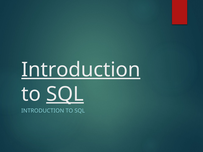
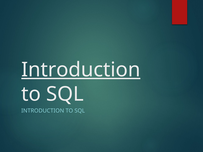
SQL underline: present -> none (65, 94)
